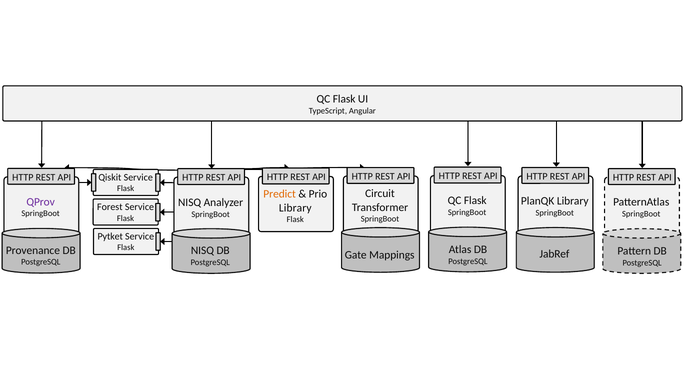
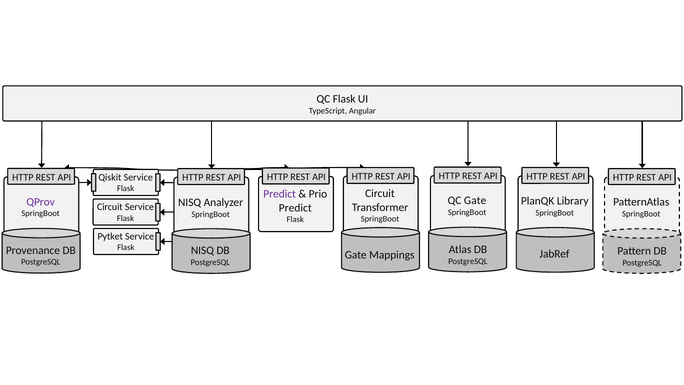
Predict colour: orange -> purple (280, 194)
Flask: Flask -> Gate (475, 200)
Forest: Forest -> Circuit (110, 207)
Library: Library -> Predict (295, 208)
